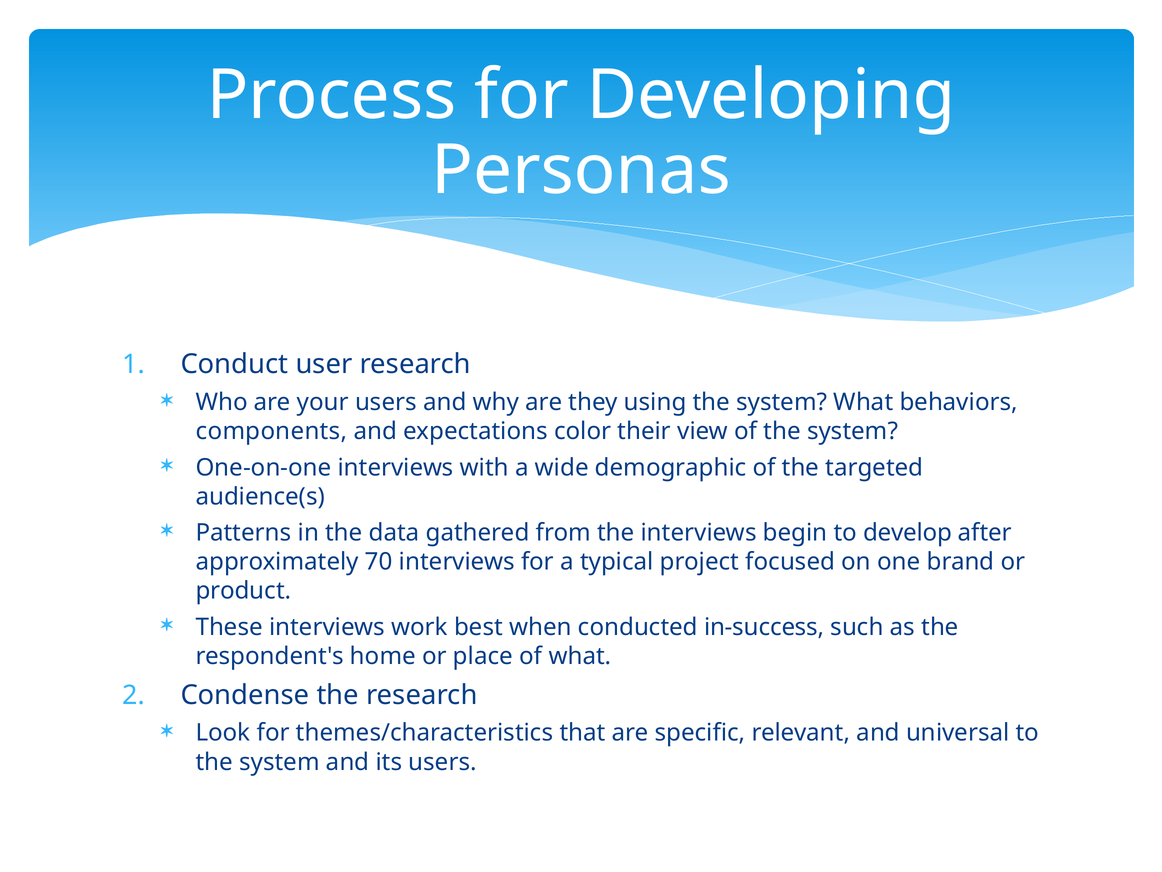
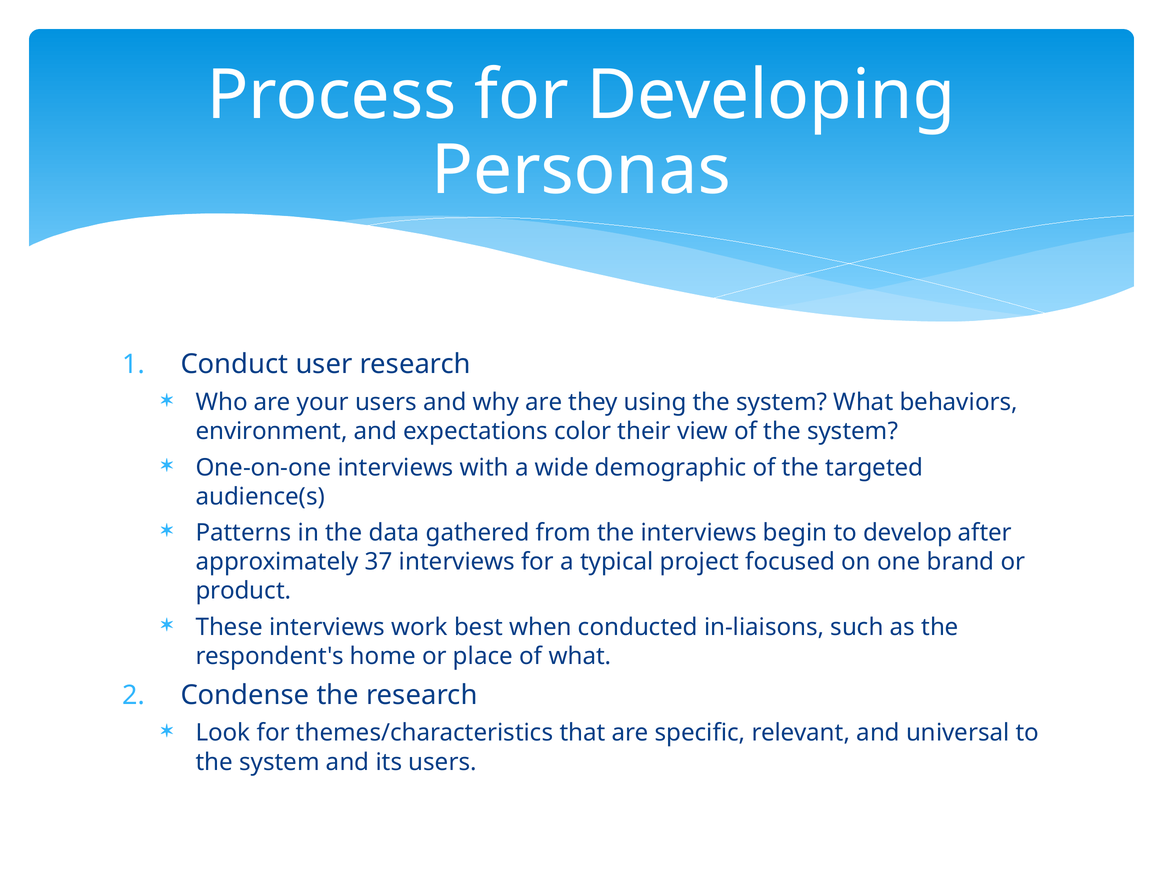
components: components -> environment (272, 431)
70: 70 -> 37 (379, 561)
in-success: in-success -> in-liaisons (764, 627)
